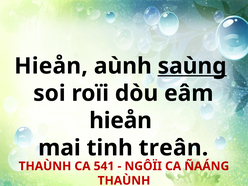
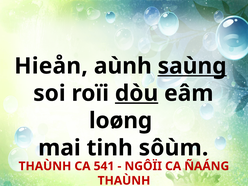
dòu underline: none -> present (137, 93)
hieån: hieån -> loøng (121, 121)
treân: treân -> sôùm (173, 148)
